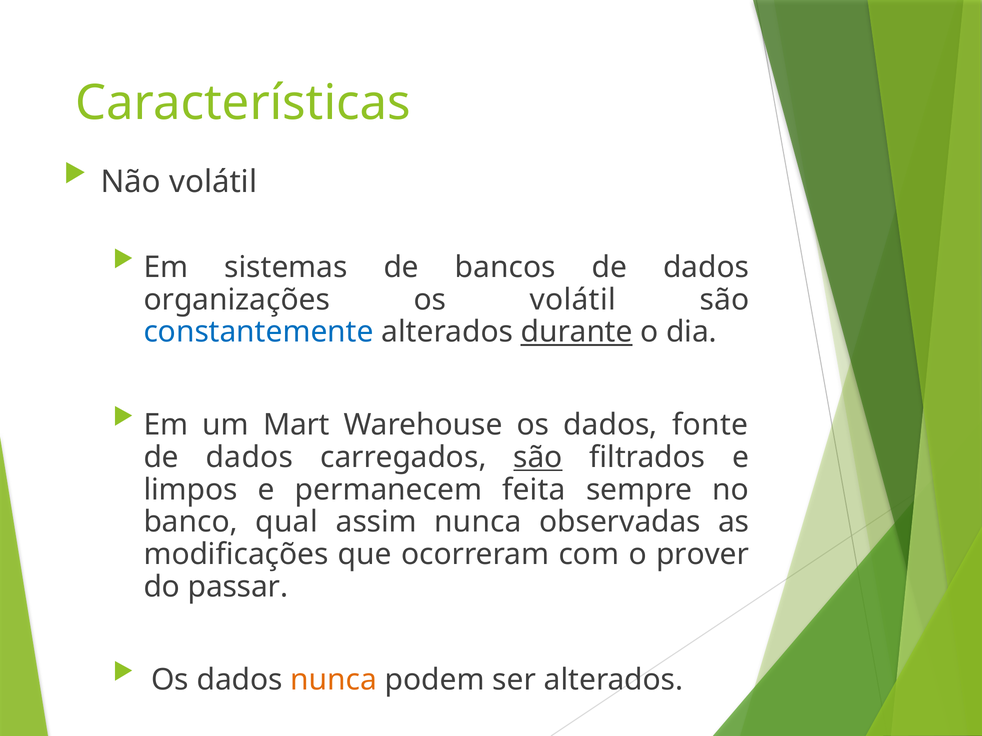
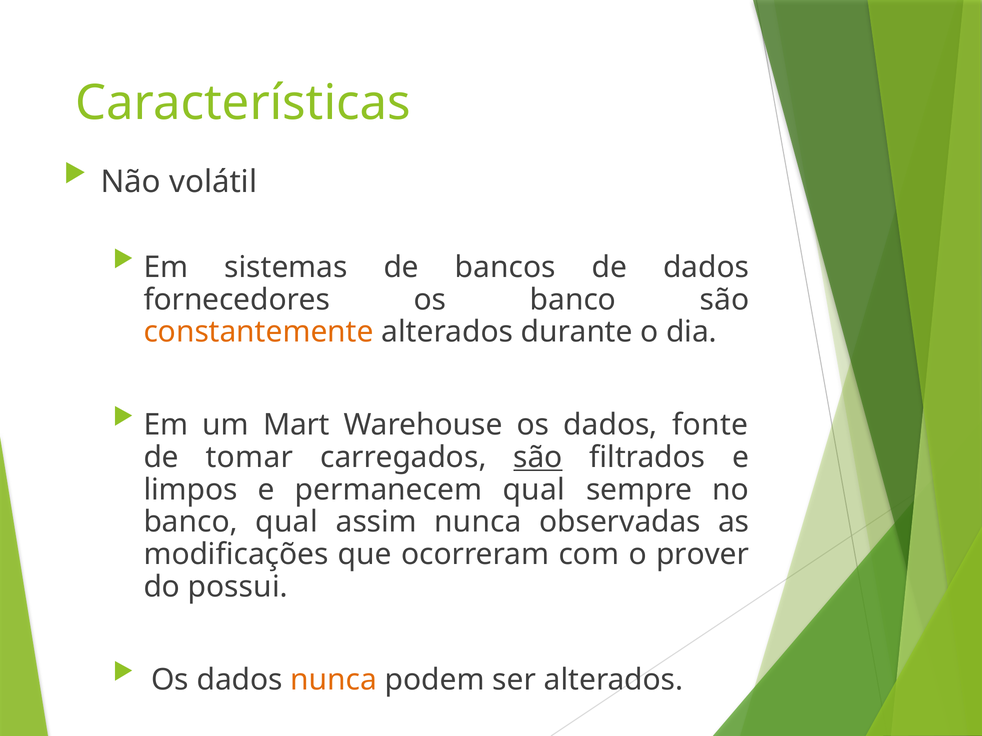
organizações: organizações -> fornecedores (237, 300)
os volátil: volátil -> banco (573, 300)
constantemente colour: blue -> orange (259, 332)
durante underline: present -> none (577, 332)
dados: dados -> tomar (249, 458)
permanecem feita: feita -> qual (534, 490)
passar: passar -> possui (238, 587)
